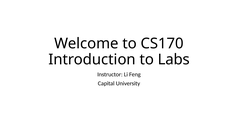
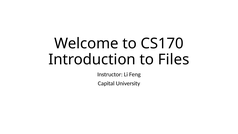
Labs: Labs -> Files (174, 59)
